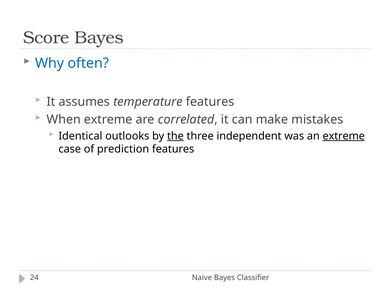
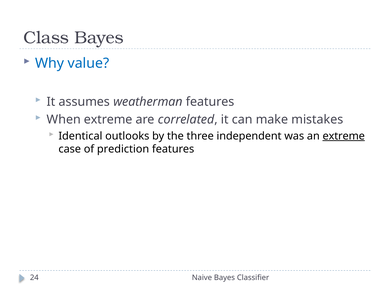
Score: Score -> Class (46, 38)
often: often -> value (88, 63)
temperature: temperature -> weatherman (148, 102)
the underline: present -> none (175, 136)
